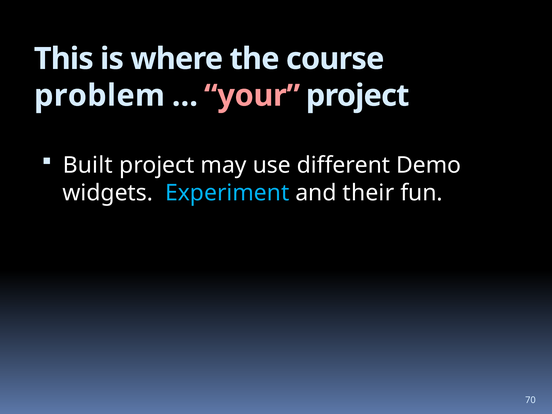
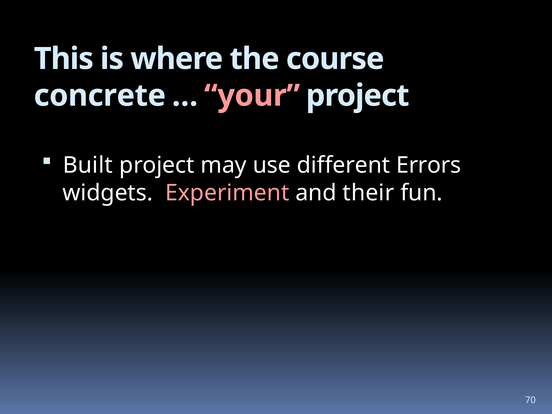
problem: problem -> concrete (100, 96)
Demo: Demo -> Errors (429, 165)
Experiment colour: light blue -> pink (227, 193)
